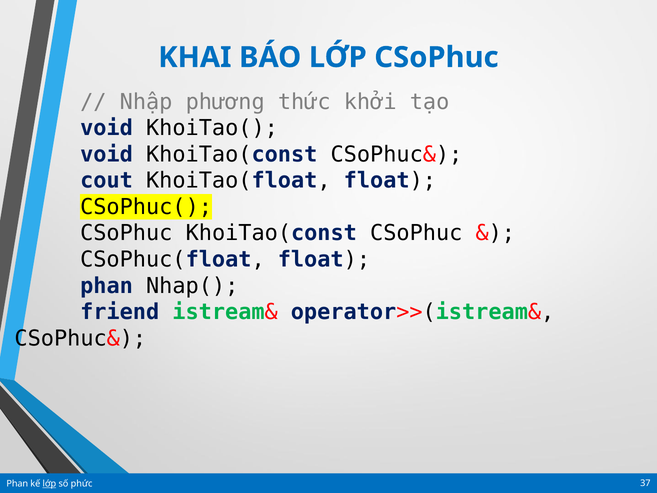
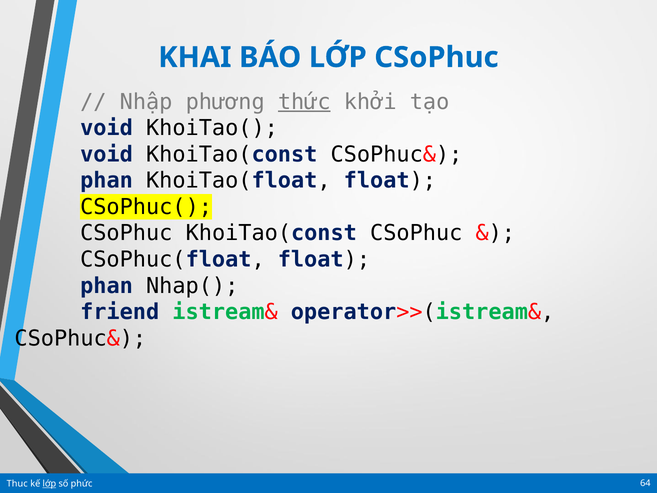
thức underline: none -> present (304, 102)
cout: cout -> phan (107, 181)
Phan: Phan -> Thuc (17, 484)
37: 37 -> 64 (645, 483)
